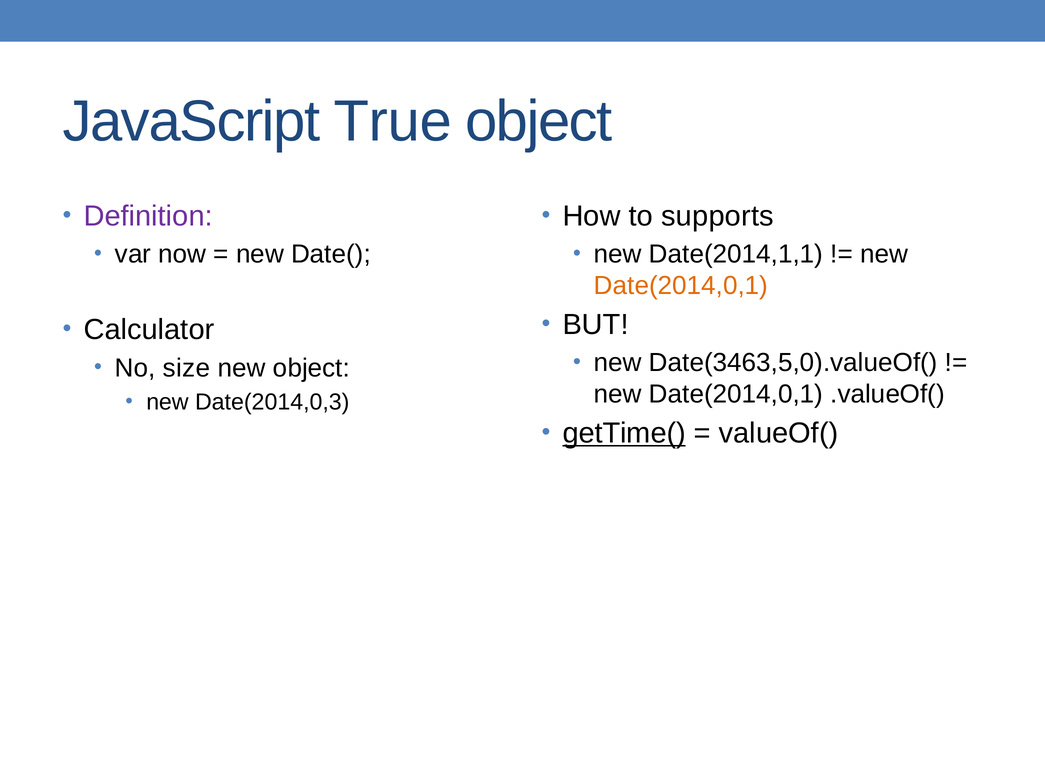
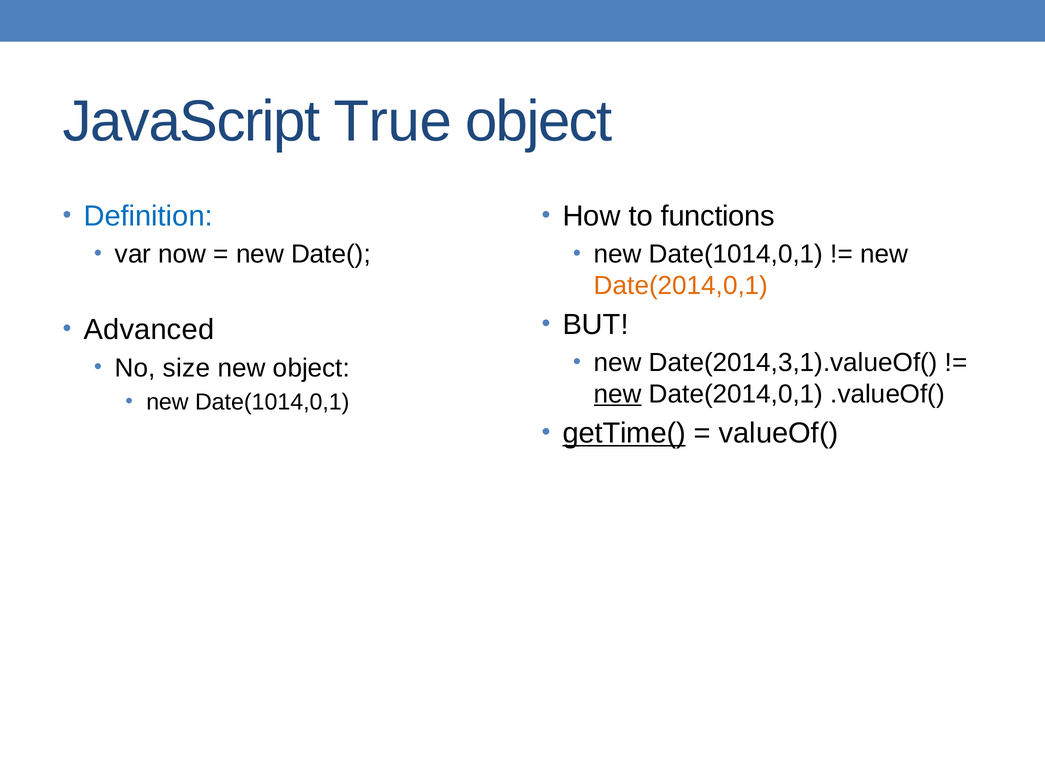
Definition colour: purple -> blue (148, 216)
supports: supports -> functions (718, 216)
Date(2014,1,1: Date(2014,1,1 -> Date(1014,0,1 (736, 254)
Calculator: Calculator -> Advanced (149, 330)
Date(3463,5,0).valueOf(: Date(3463,5,0).valueOf( -> Date(2014,3,1).valueOf( (793, 363)
new underline: none -> present (618, 394)
Date(2014,0,3: Date(2014,0,3 -> Date(1014,0,1 (272, 402)
